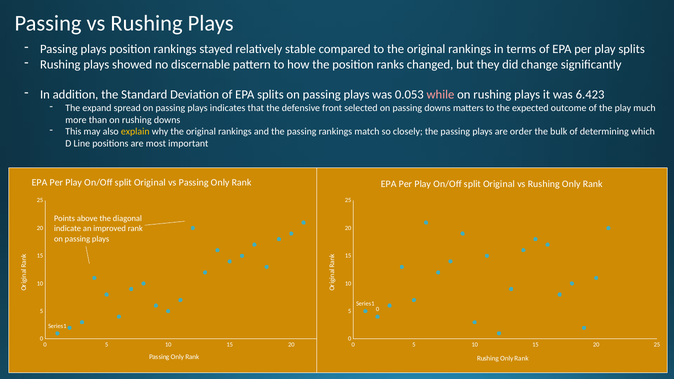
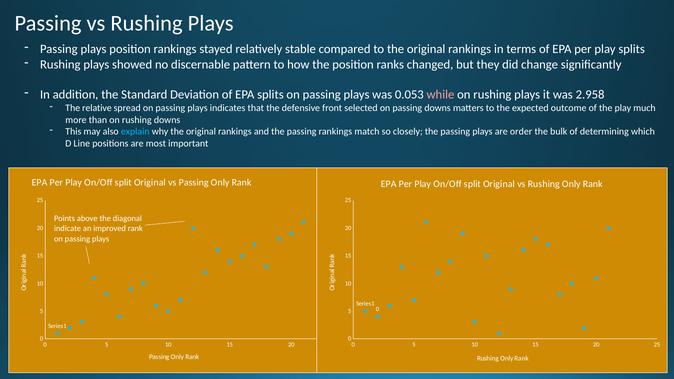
6.423: 6.423 -> 2.958 (590, 95)
expand: expand -> relative (97, 108)
explain colour: yellow -> light blue (135, 132)
